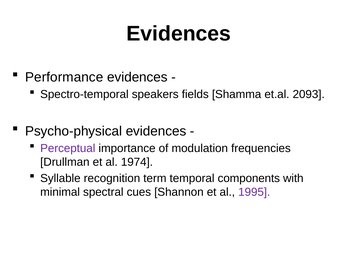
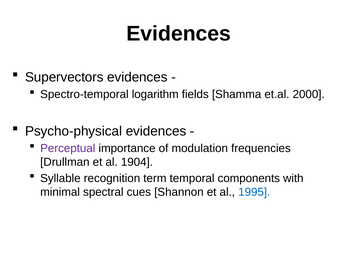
Performance: Performance -> Supervectors (64, 77)
speakers: speakers -> logarithm (155, 94)
2093: 2093 -> 2000 (309, 94)
1974: 1974 -> 1904 (137, 162)
1995 colour: purple -> blue (254, 192)
